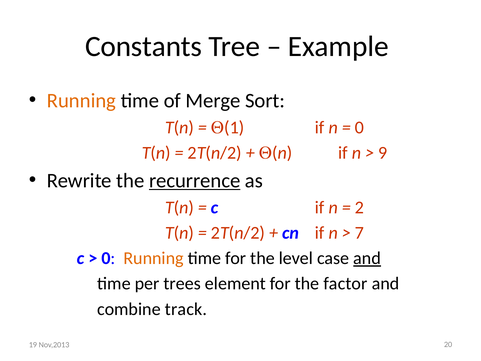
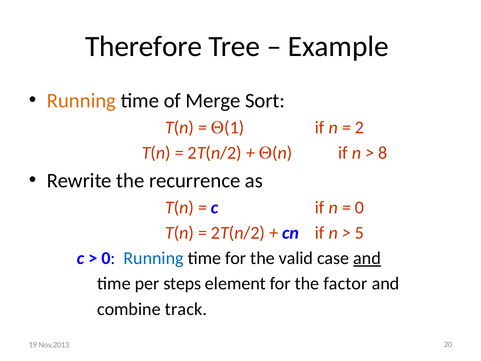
Constants: Constants -> Therefore (144, 47)
0: 0 -> 2 (360, 127)
9: 9 -> 8 (383, 153)
recurrence underline: present -> none (195, 180)
2: 2 -> 0 (360, 207)
7: 7 -> 5 (360, 233)
Running colour: orange -> blue (154, 258)
level: level -> valid (296, 258)
trees: trees -> steps (182, 283)
